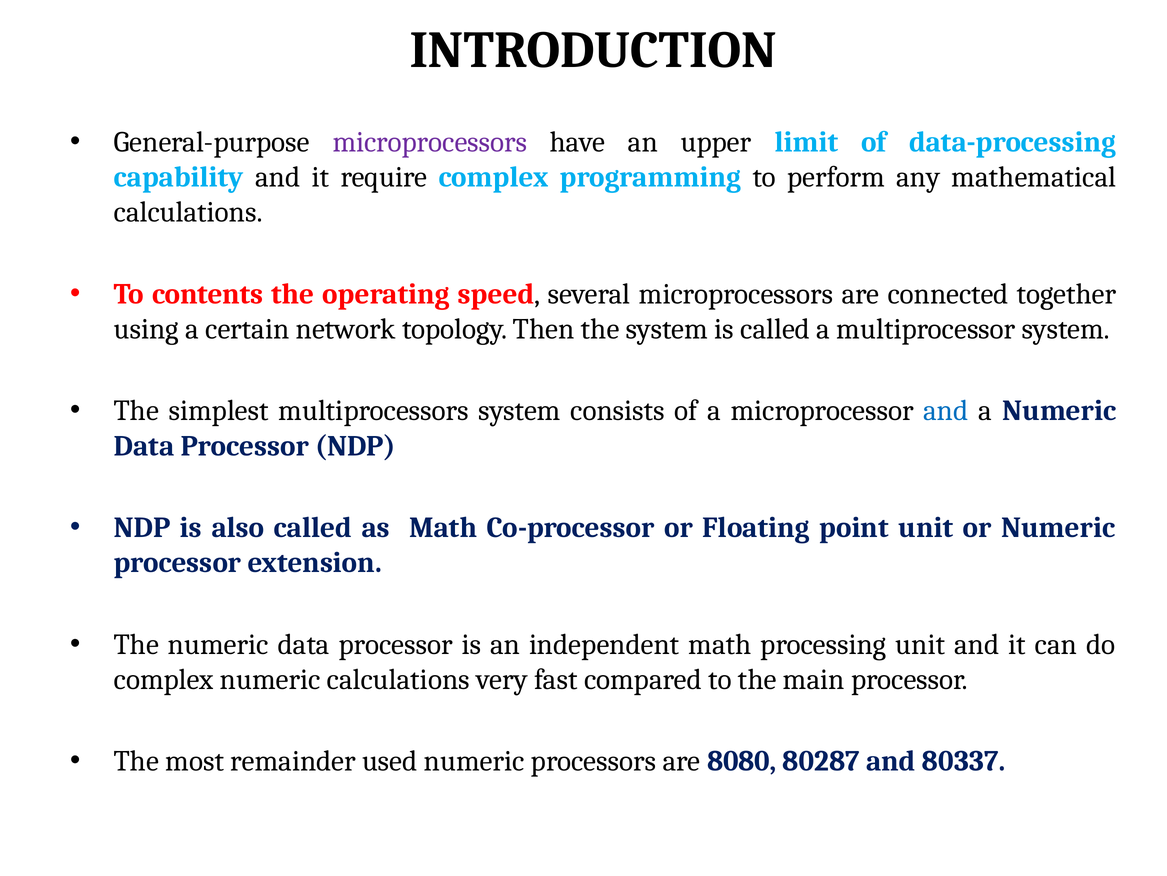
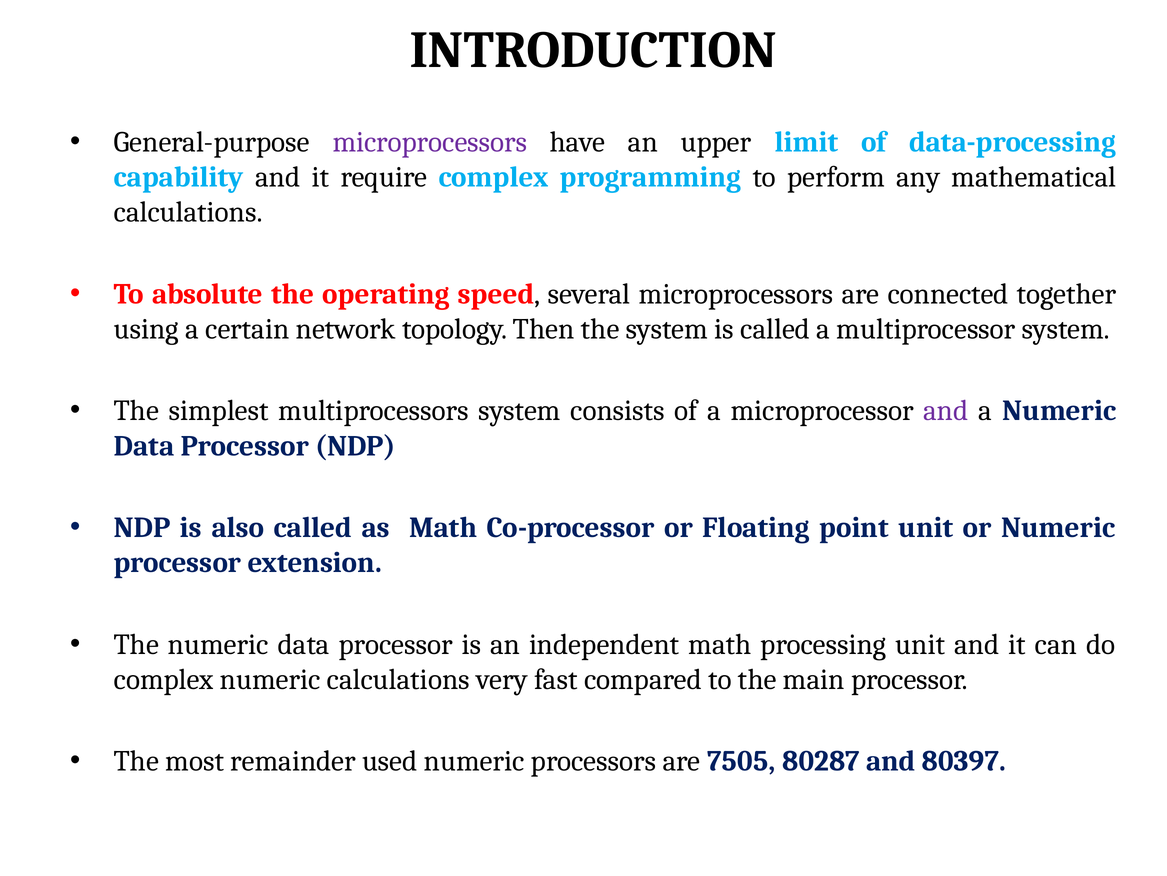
contents: contents -> absolute (208, 294)
and colour: blue -> purple (946, 410)
8080: 8080 -> 7505 (741, 761)
80337: 80337 -> 80397 (964, 761)
